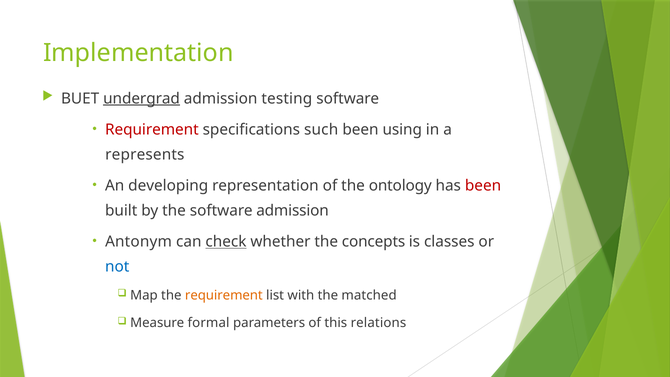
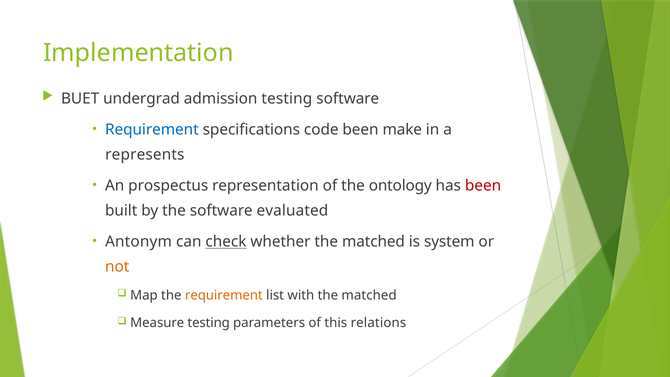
undergrad underline: present -> none (142, 99)
Requirement colour: red -> blue (152, 130)
such: such -> code (321, 130)
using: using -> make (402, 130)
developing: developing -> prospectus (168, 186)
software admission: admission -> evaluated (292, 210)
whether the concepts: concepts -> matched (374, 242)
classes: classes -> system (449, 242)
not colour: blue -> orange (117, 266)
Measure formal: formal -> testing (209, 323)
